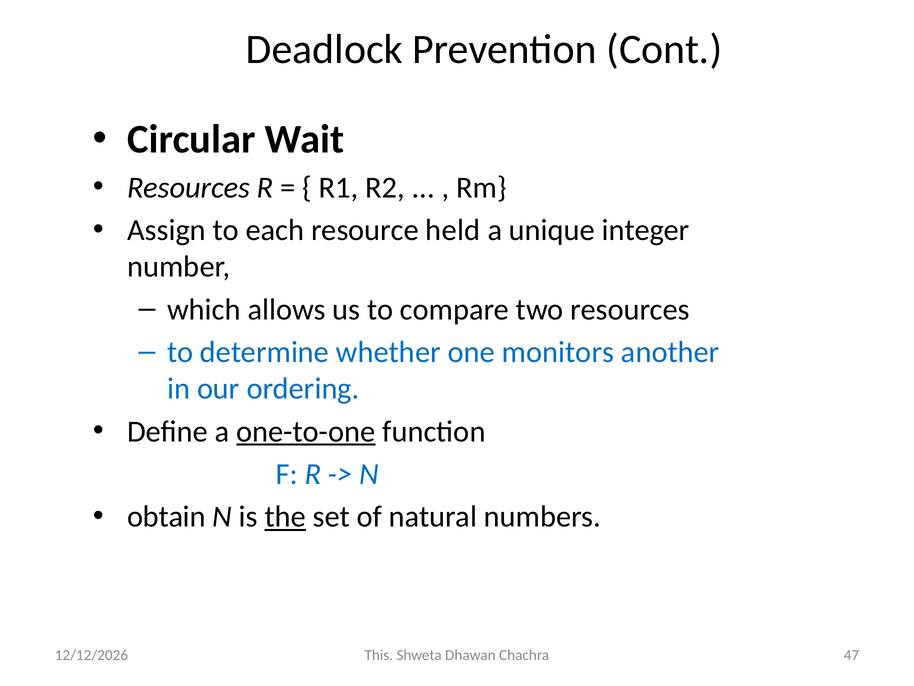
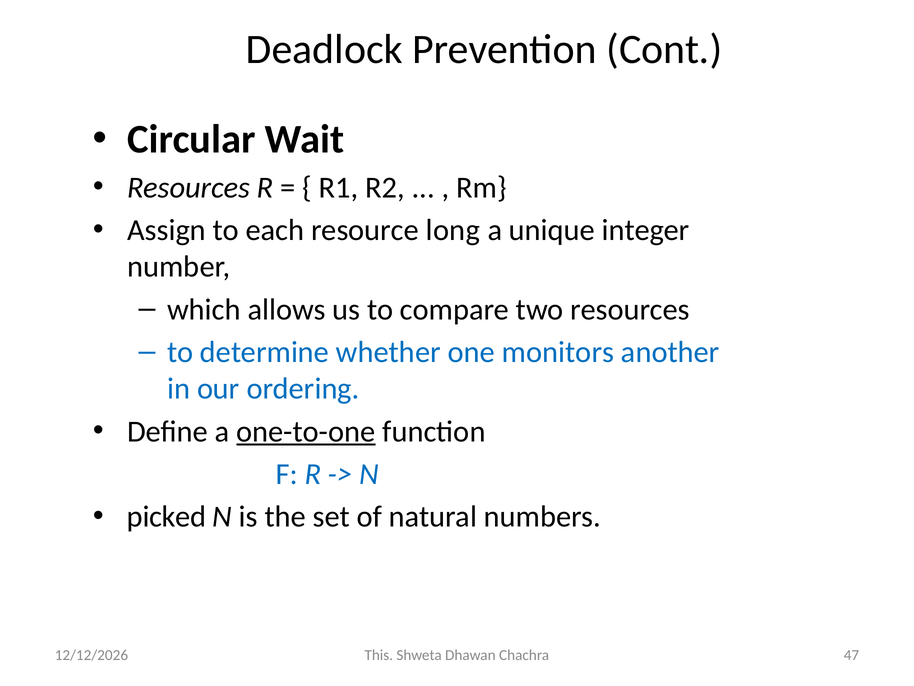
held: held -> long (453, 230)
obtain: obtain -> picked (166, 516)
the underline: present -> none (285, 516)
